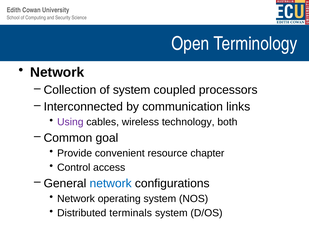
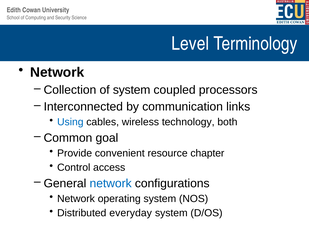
Open: Open -> Level (190, 44)
Using colour: purple -> blue (70, 122)
terminals: terminals -> everyday (131, 214)
